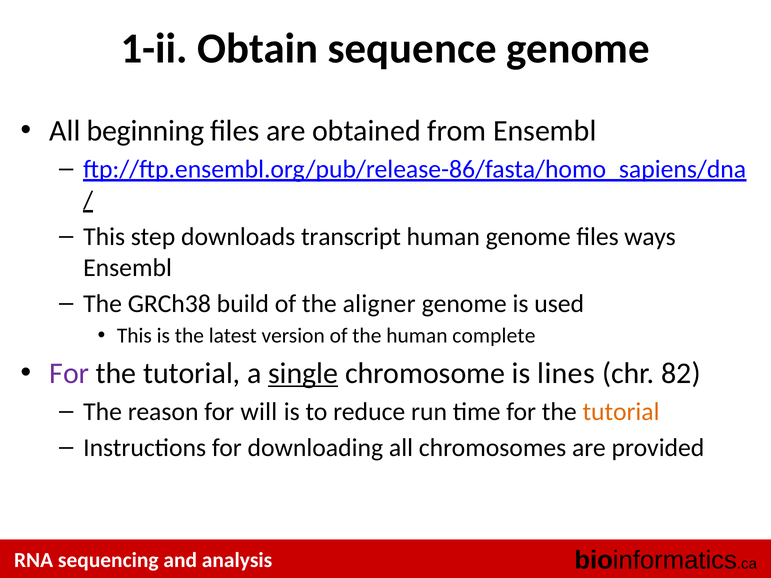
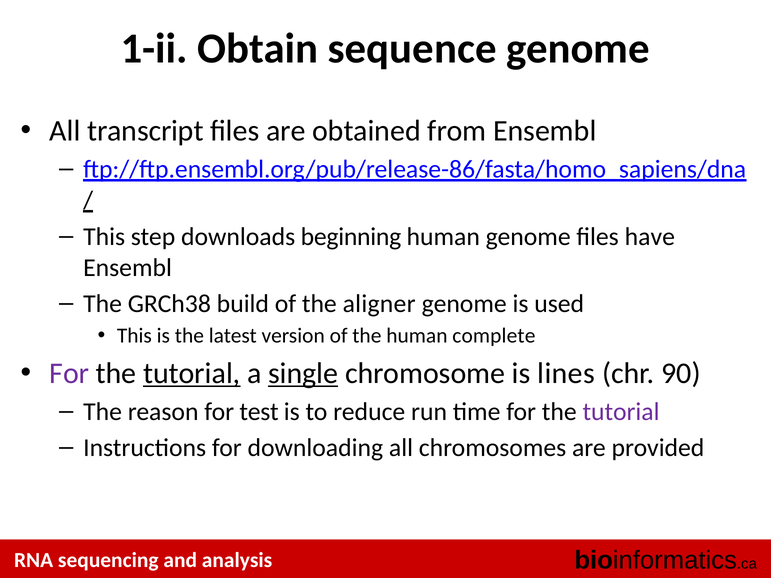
beginning: beginning -> transcript (145, 131)
transcript: transcript -> beginning (351, 237)
ways: ways -> have (650, 237)
tutorial underline: none -> present (192, 374)
82: 82 -> 90 (681, 374)
will: will -> test (259, 412)
tutorial colour: orange -> purple (621, 412)
